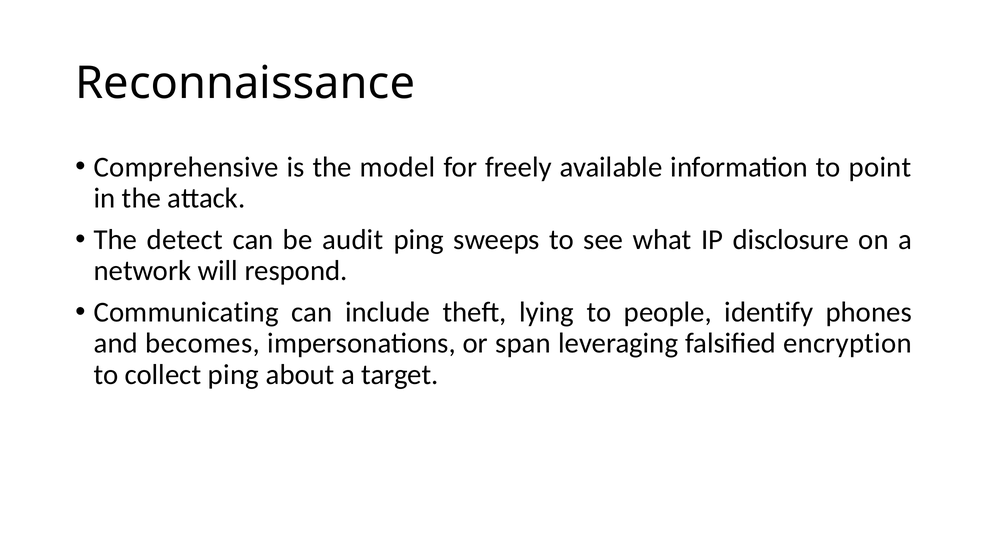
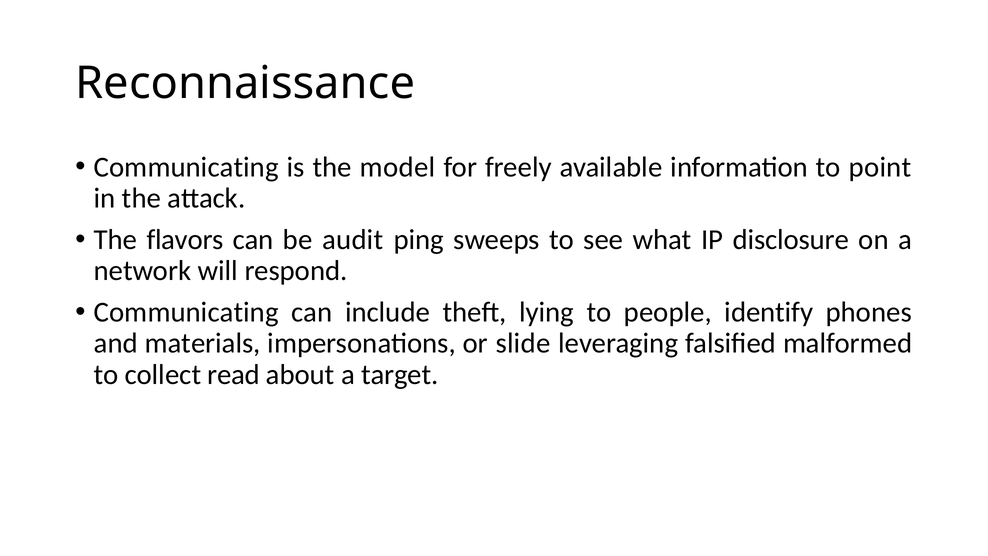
Comprehensive: Comprehensive -> Communicating (186, 167)
detect: detect -> flavors (185, 240)
becomes: becomes -> materials (203, 343)
span: span -> slide (523, 343)
encryption: encryption -> malformed (848, 343)
collect ping: ping -> read (234, 374)
